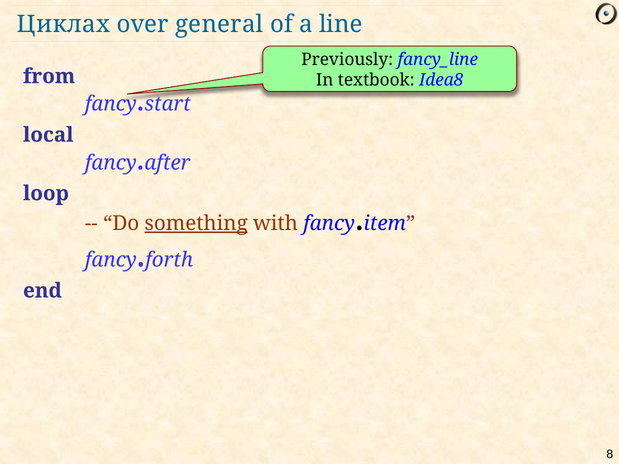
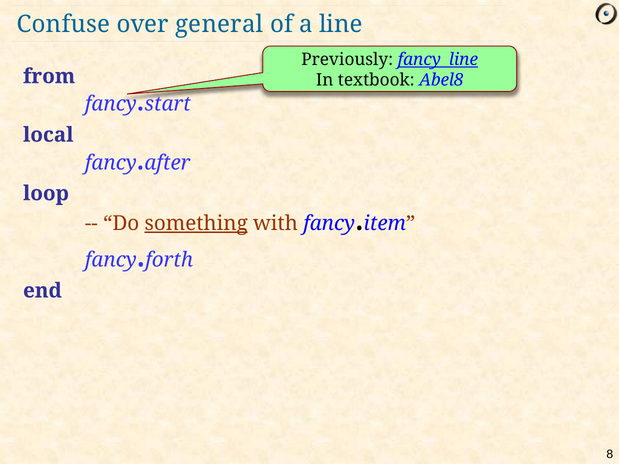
Циклах: Циклах -> Confuse (64, 24)
fancy_line underline: none -> present (438, 60)
Idea8: Idea8 -> Abel8 (441, 80)
